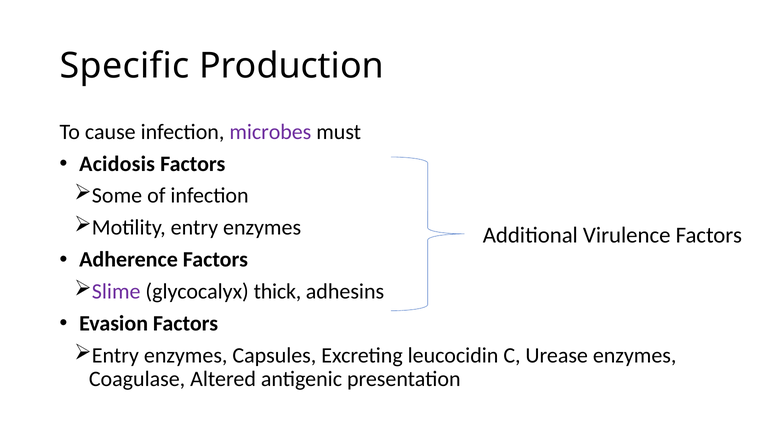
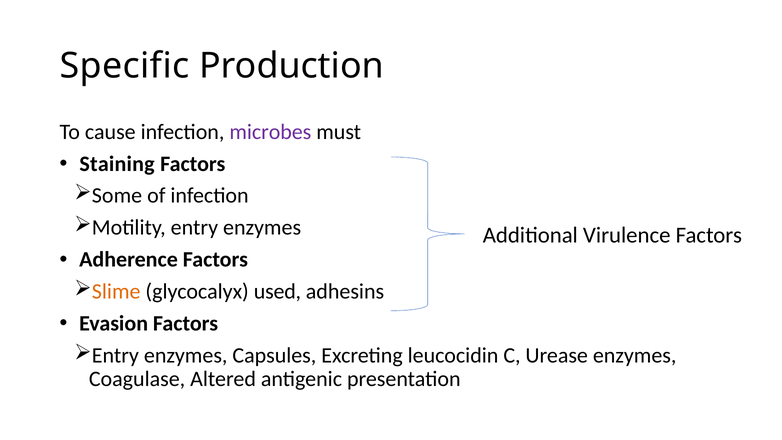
Acidosis: Acidosis -> Staining (117, 164)
Slime colour: purple -> orange (116, 291)
thick: thick -> used (277, 291)
